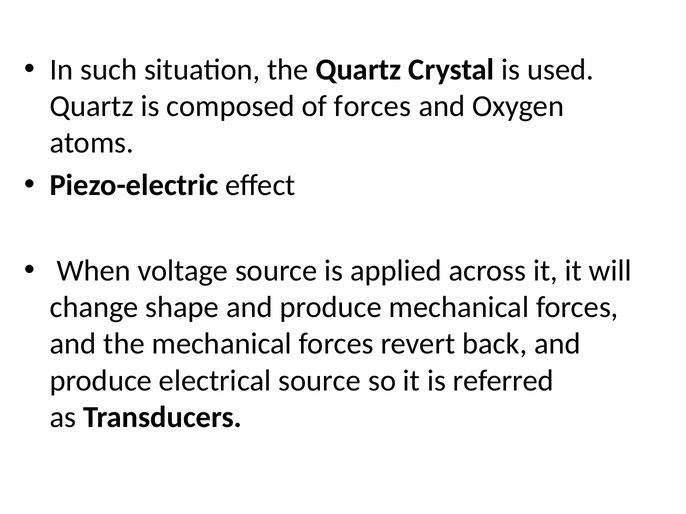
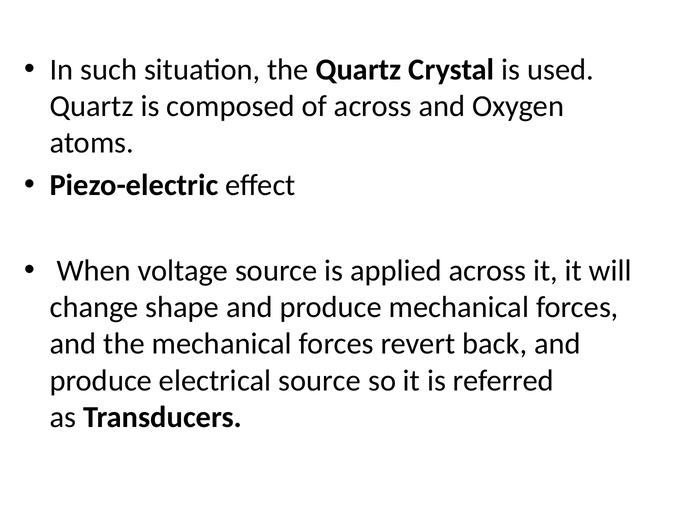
of forces: forces -> across (373, 106)
